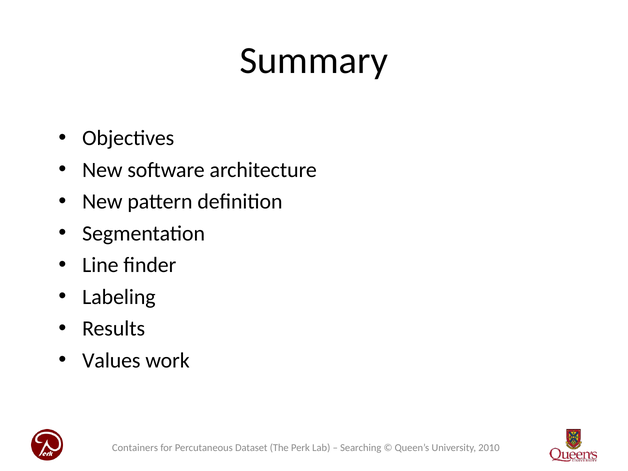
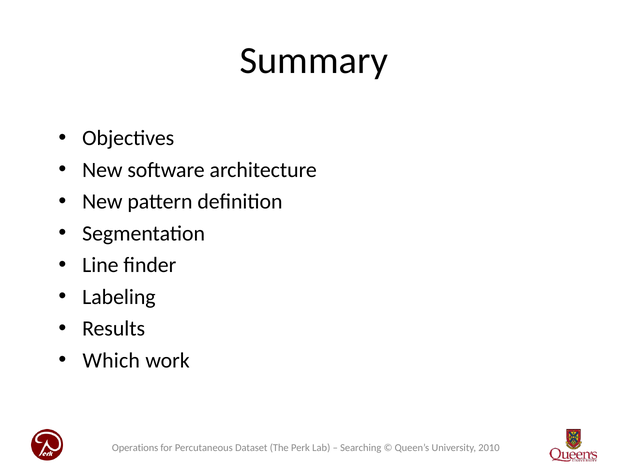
Values: Values -> Which (111, 360)
Containers: Containers -> Operations (135, 448)
